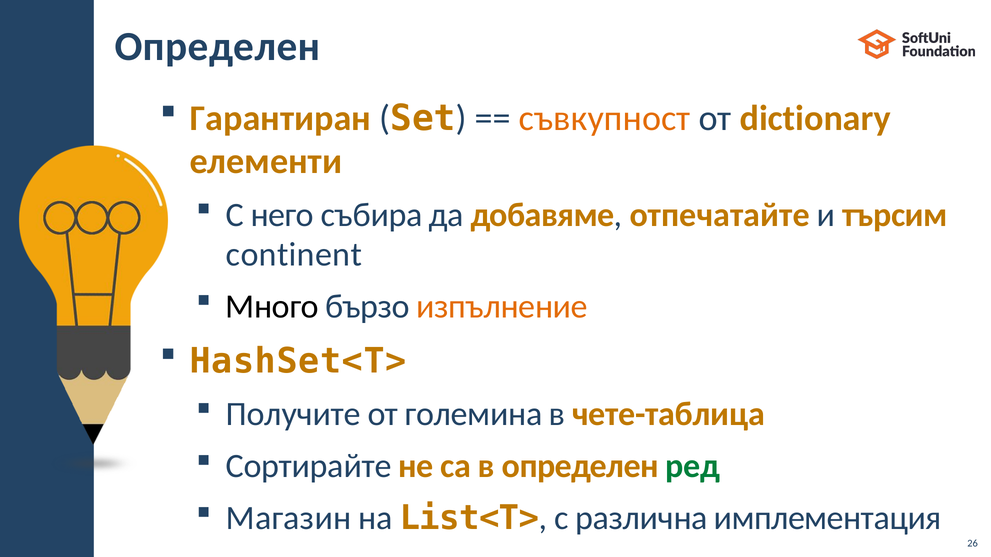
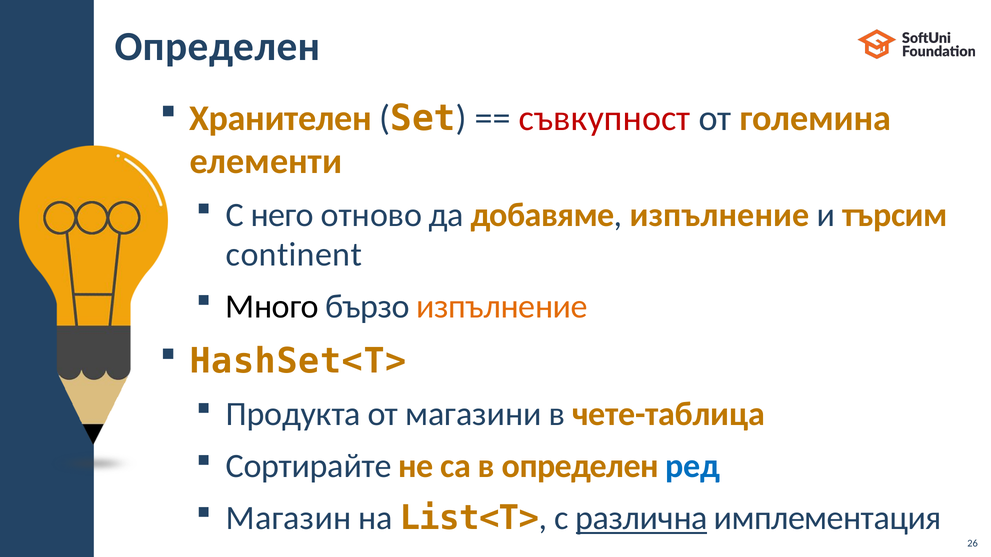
Гарантиран: Гарантиран -> Хранителен (281, 118)
съвкупност colour: orange -> red (605, 118)
dictionary: dictionary -> големина (815, 118)
събира: събира -> отново (371, 215)
добавяме отпечатайте: отпечатайте -> изпълнение (720, 215)
Получите: Получите -> Продукта (293, 415)
големина: големина -> магазини (473, 415)
ред colour: green -> blue (693, 467)
различна underline: none -> present (642, 519)
